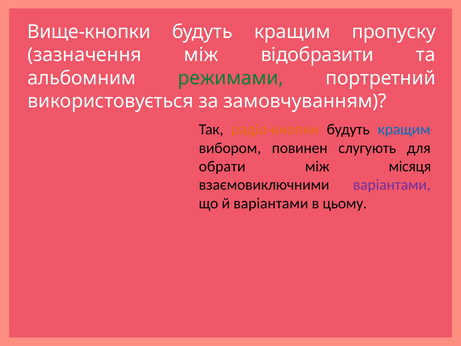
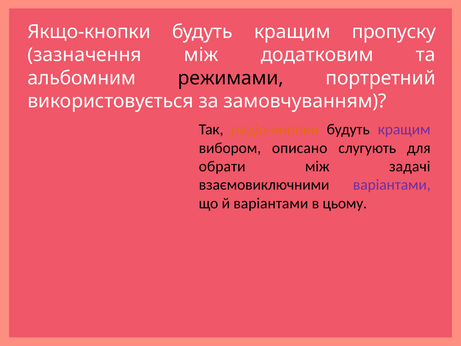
Вище-кнопки: Вище-кнопки -> Якщо-кнопки (89, 32)
відобразити: відобразити -> додатковим (317, 55)
режимами colour: green -> black (231, 78)
кращим colour: blue -> purple (404, 129)
повинен: повинен -> описано (300, 148)
місяця: місяця -> задачі (410, 166)
